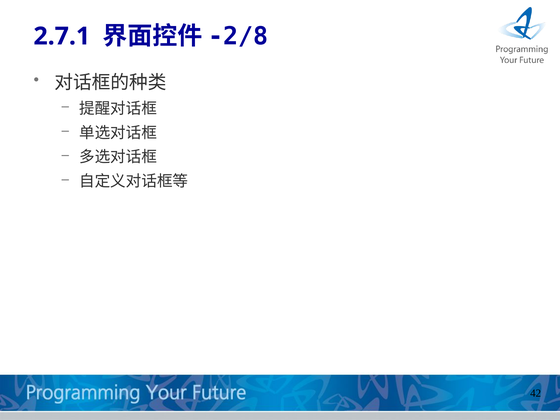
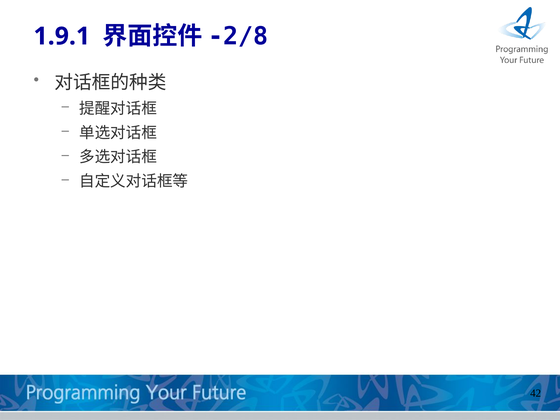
2.7.1: 2.7.1 -> 1.9.1 (62, 36)
